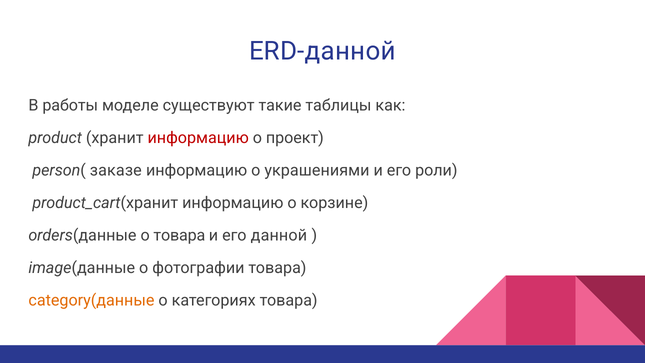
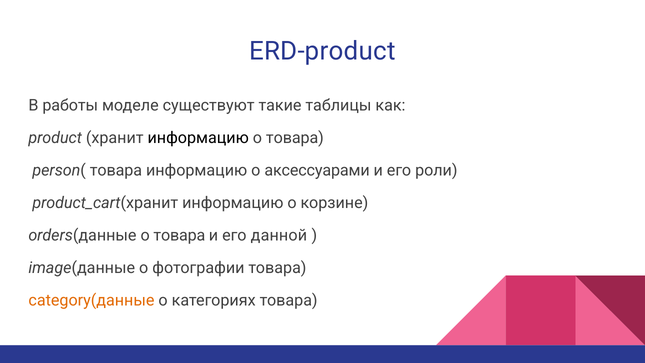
ERD-данной: ERD-данной -> ERD-product (322, 51)
информацию colour: red -> black (198, 138)
проект: проект -> товара (295, 138)
person( заказе: заказе -> товара (116, 171)
украшениями: украшениями -> аксессуарами (317, 171)
